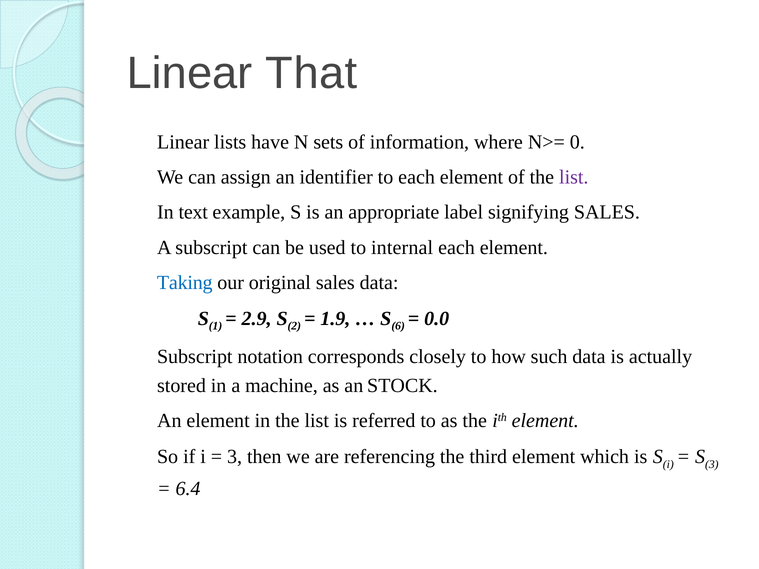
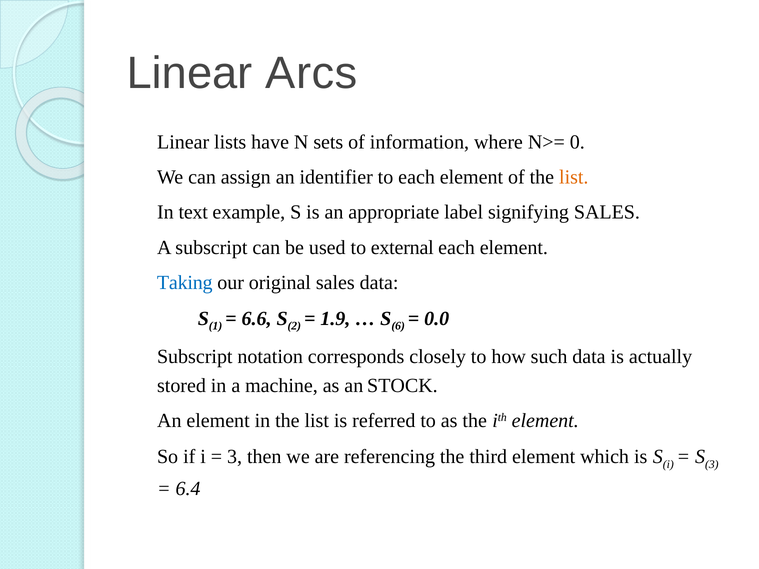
That: That -> Arcs (311, 73)
list colour: purple -> orange (574, 177)
internal: internal -> external (402, 248)
2.9: 2.9 -> 6.6 (257, 319)
